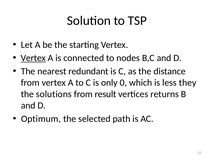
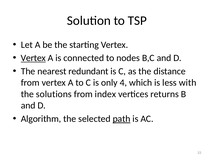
0: 0 -> 4 (123, 83)
they: they -> with (188, 83)
result: result -> index (105, 94)
Optimum: Optimum -> Algorithm (41, 119)
path underline: none -> present (122, 119)
